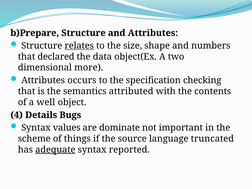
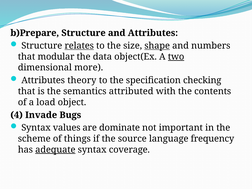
shape underline: none -> present (157, 46)
declared: declared -> modular (56, 57)
two underline: none -> present (176, 57)
occurs: occurs -> theory (82, 80)
well: well -> load (46, 102)
Details: Details -> Invade (41, 115)
truncated: truncated -> frequency (212, 139)
reported: reported -> coverage (129, 150)
